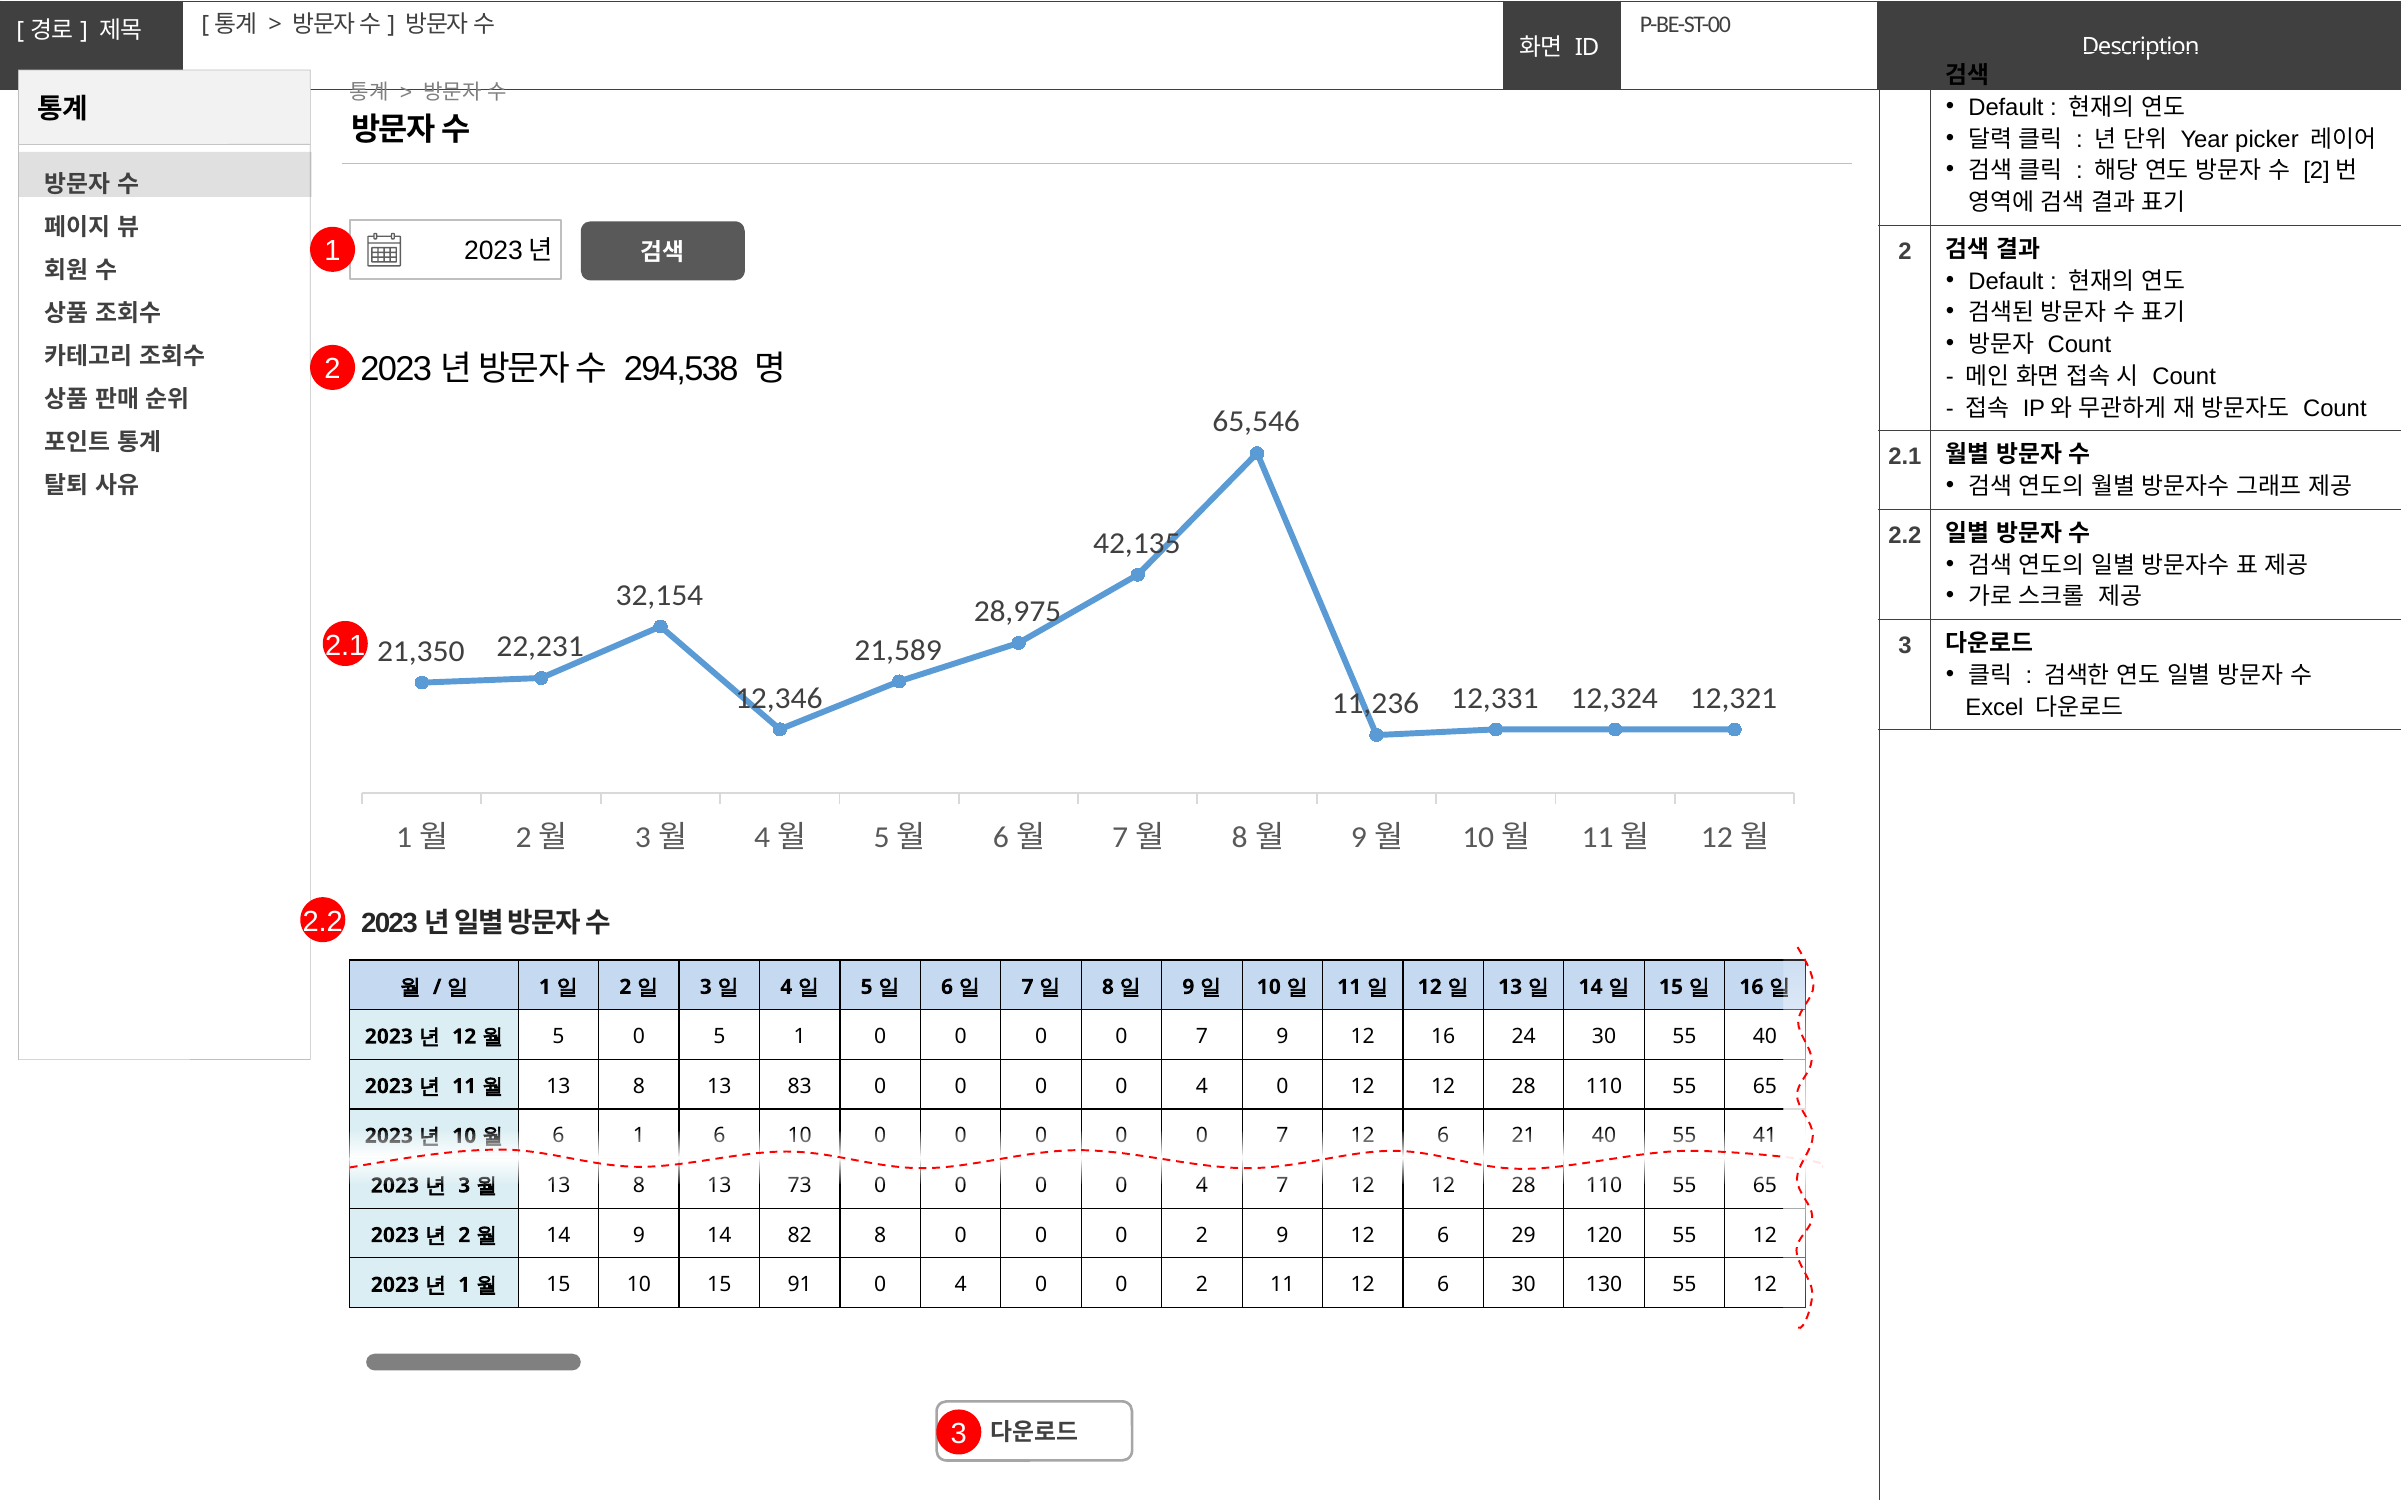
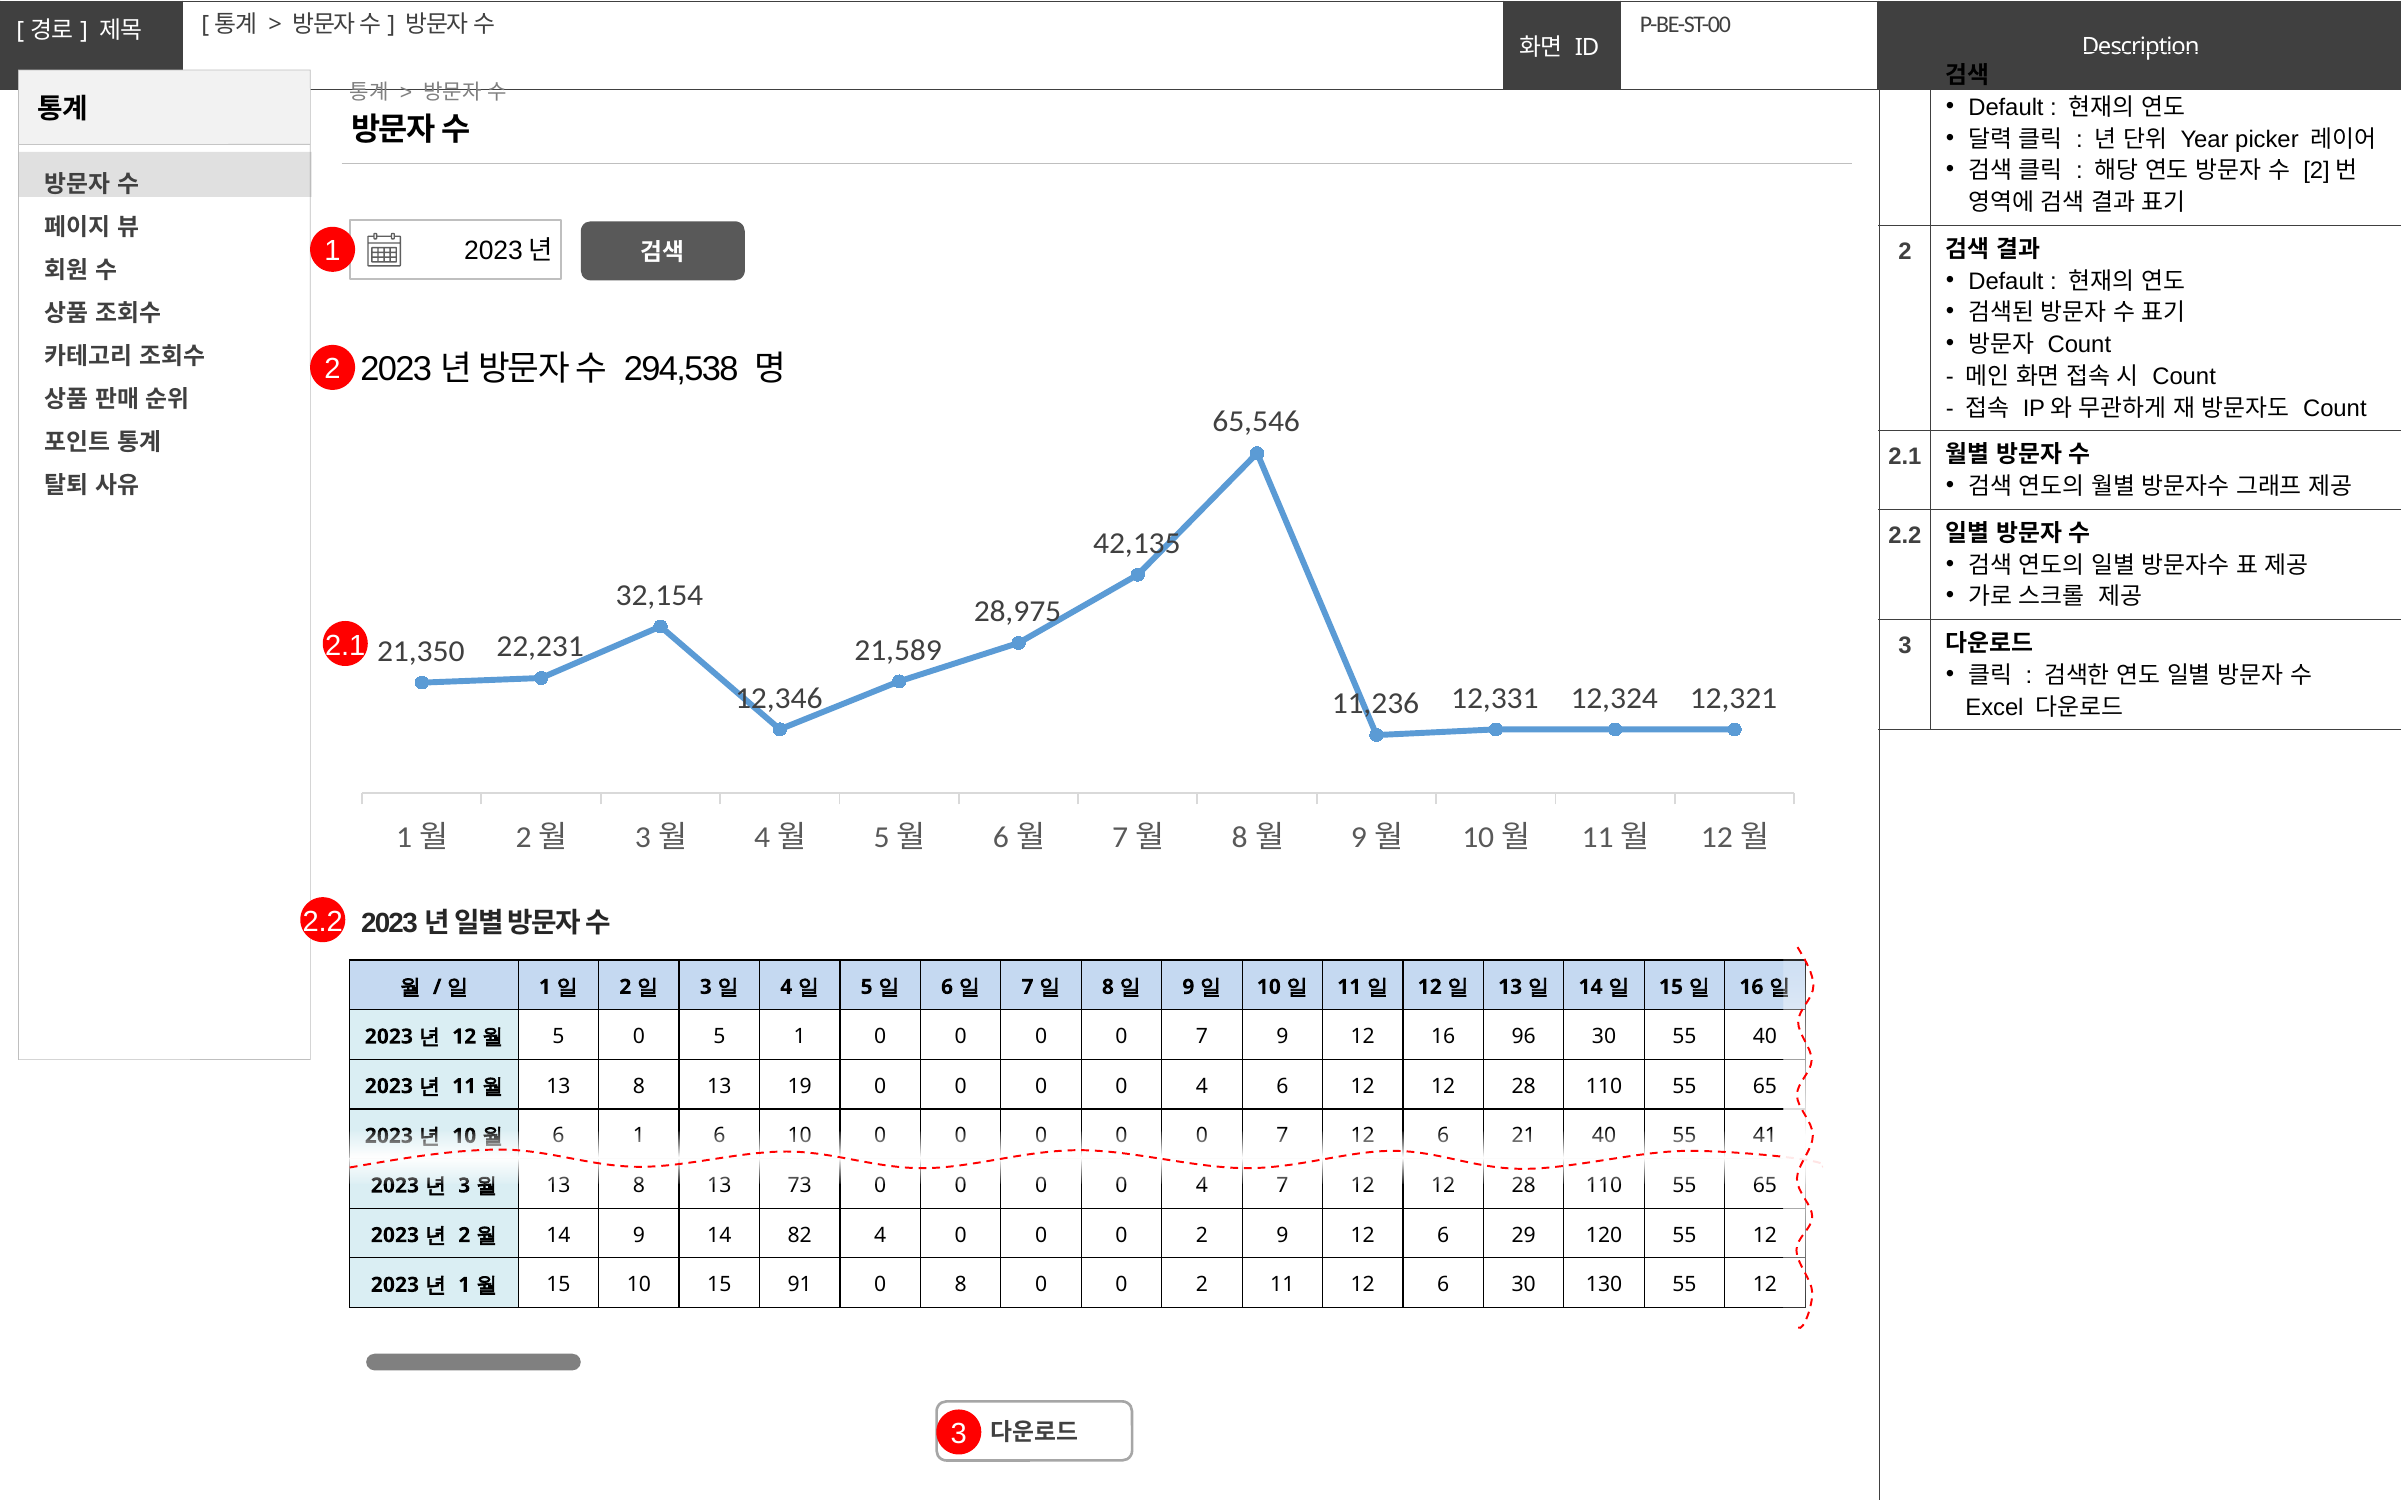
24: 24 -> 96 (1524, 1037)
83: 83 -> 19 (800, 1087)
0 0 4 0: 0 -> 6 (1282, 1087)
82 8: 8 -> 4 (880, 1236)
91 0 4: 4 -> 8 (961, 1285)
